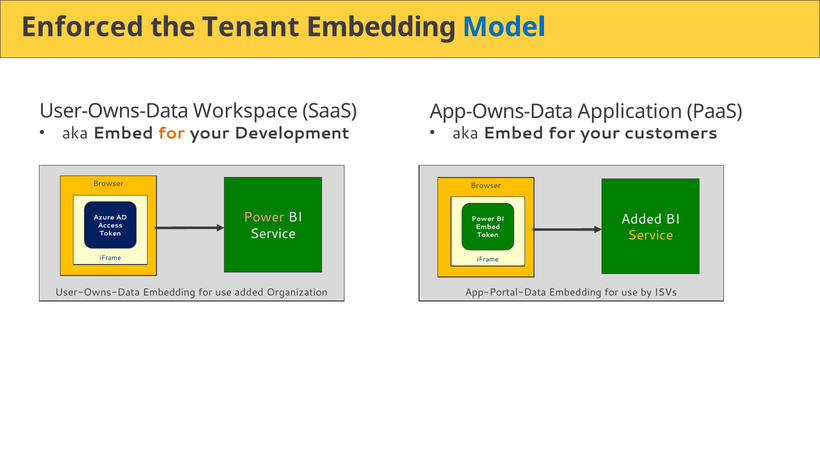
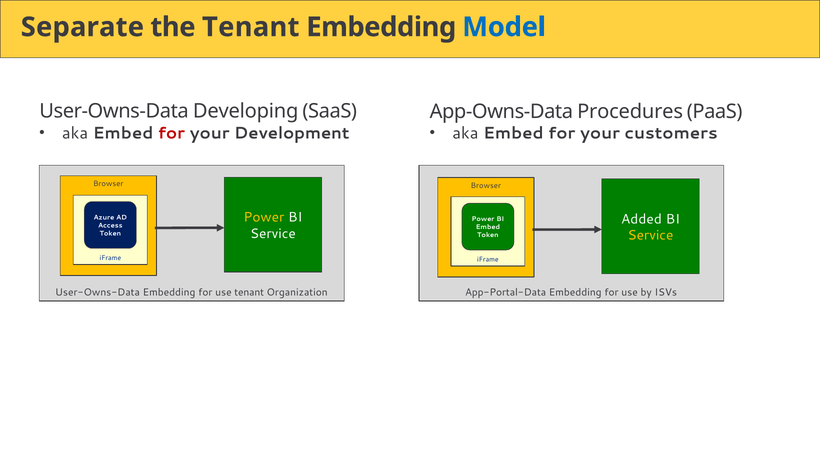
Enforced: Enforced -> Separate (82, 27)
Workspace: Workspace -> Developing (246, 111)
Application: Application -> Procedures (630, 112)
for colour: orange -> red (171, 133)
Power colour: pink -> yellow (264, 217)
use added: added -> tenant (249, 293)
